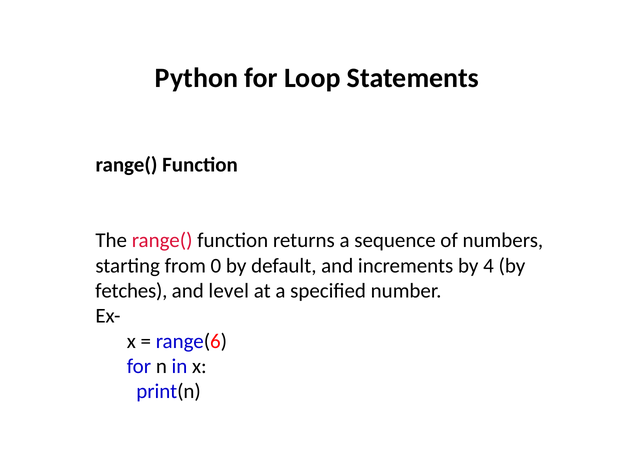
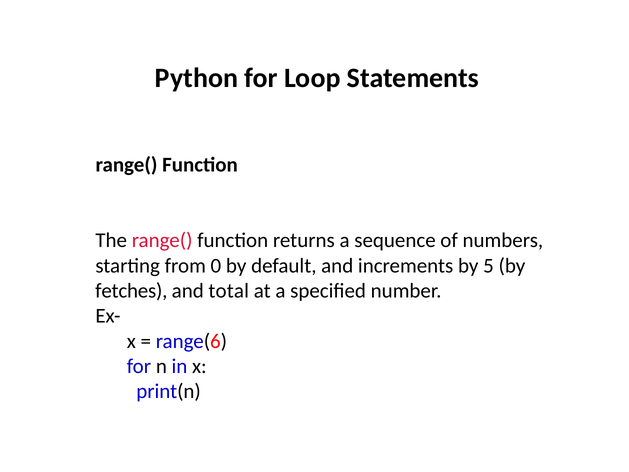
4: 4 -> 5 (489, 265)
level: level -> total (229, 291)
